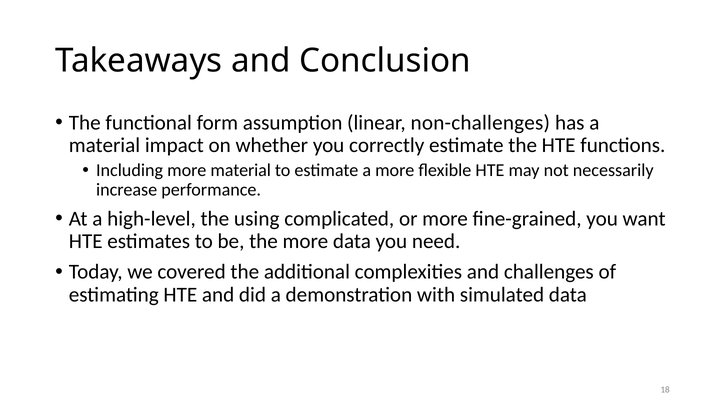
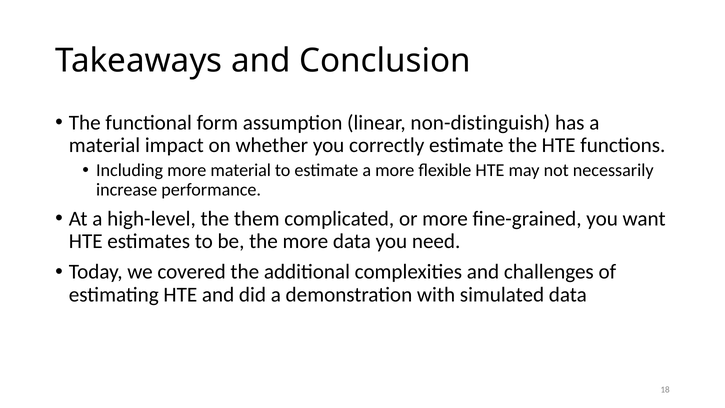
non-challenges: non-challenges -> non-distinguish (480, 123)
using: using -> them (257, 219)
